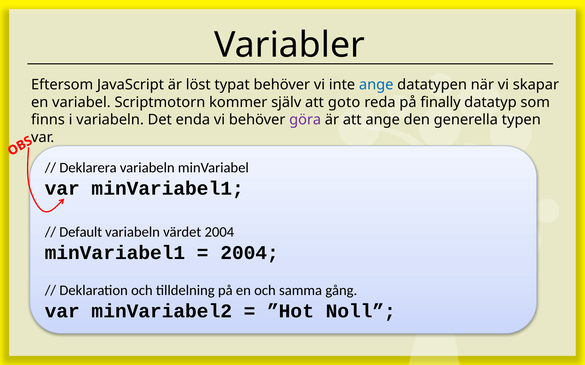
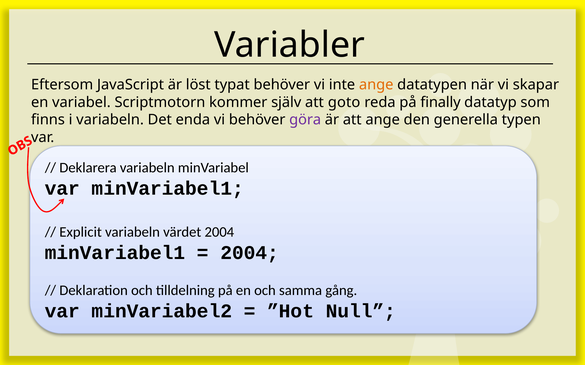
ange colour: blue -> orange (376, 85)
Default: Default -> Explicit (81, 232)
Noll: Noll -> Null (361, 312)
